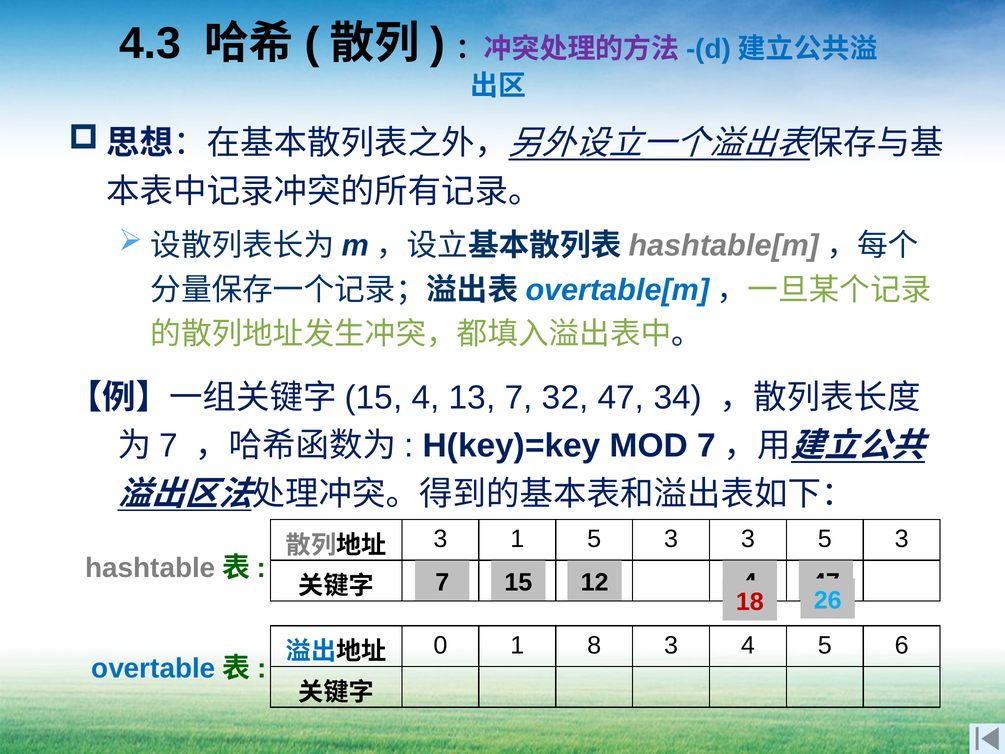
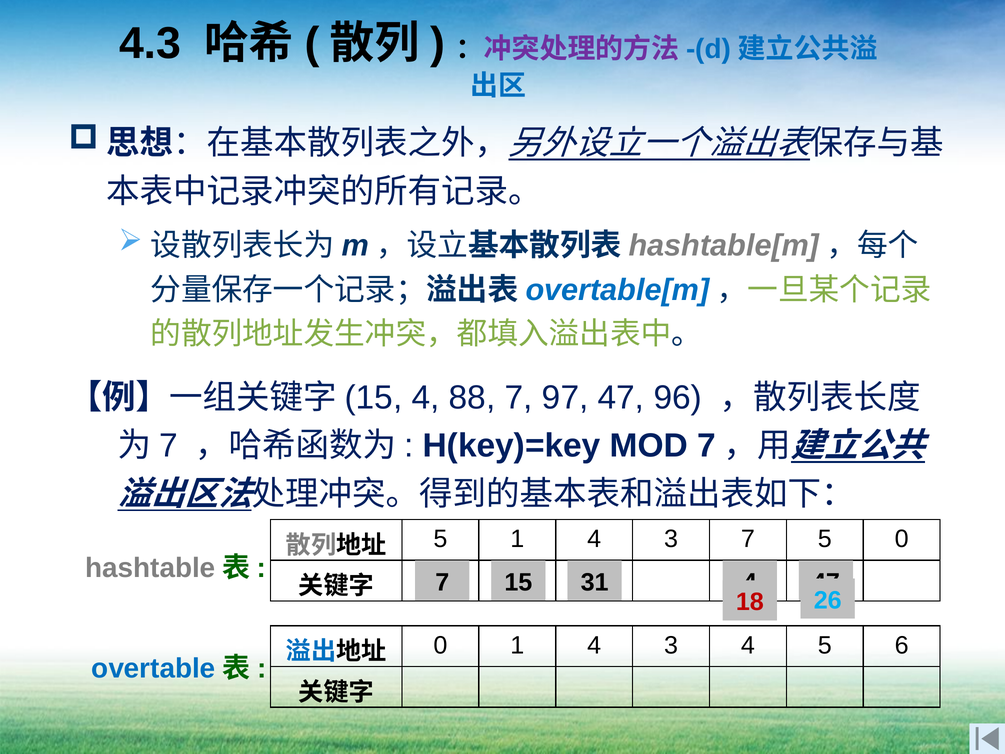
13: 13 -> 88 (472, 398)
32: 32 -> 97 (565, 398)
34: 34 -> 96 (678, 398)
3: 3 -> 5 (440, 539)
5: 5 -> 4 (594, 539)
3 3: 3 -> 7 (748, 539)
3: 3 -> 0 (902, 539)
12: 12 -> 31 (595, 582)
0 1 8: 8 -> 4 (594, 645)
